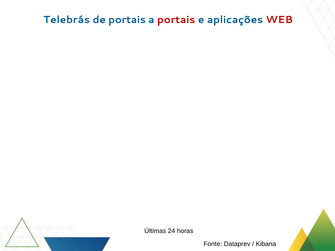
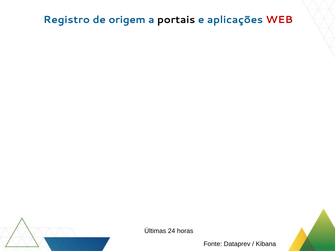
Telebrás: Telebrás -> Registro (67, 20)
de portais: portais -> origem (127, 20)
portais colour: red -> black (176, 20)
